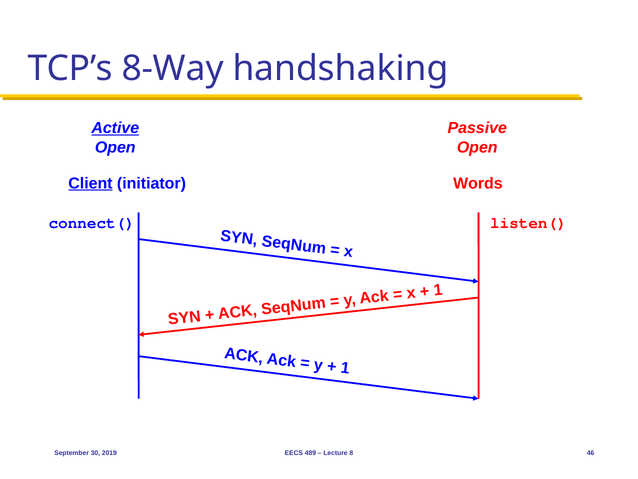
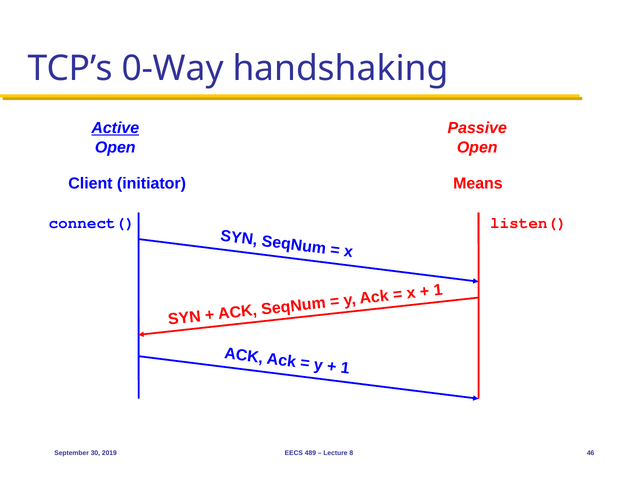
8-Way: 8-Way -> 0-Way (173, 68)
Client underline: present -> none (90, 183)
Words: Words -> Means (478, 183)
